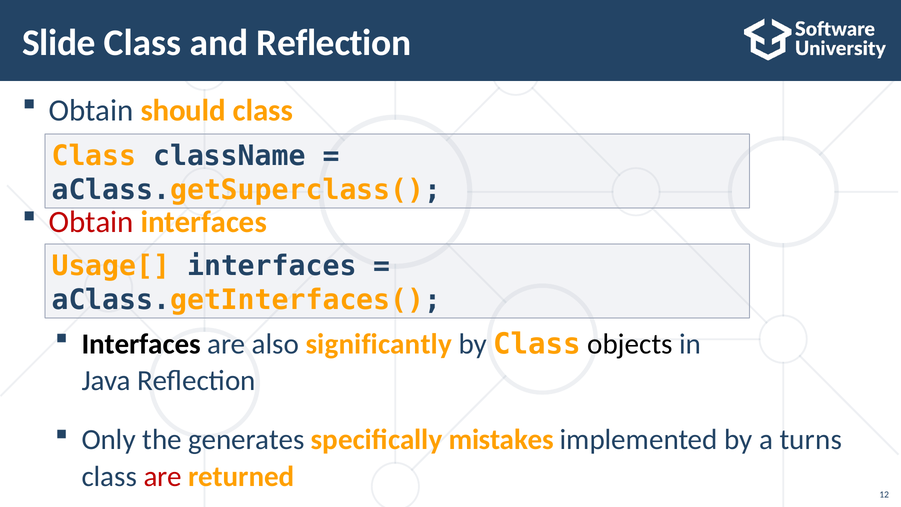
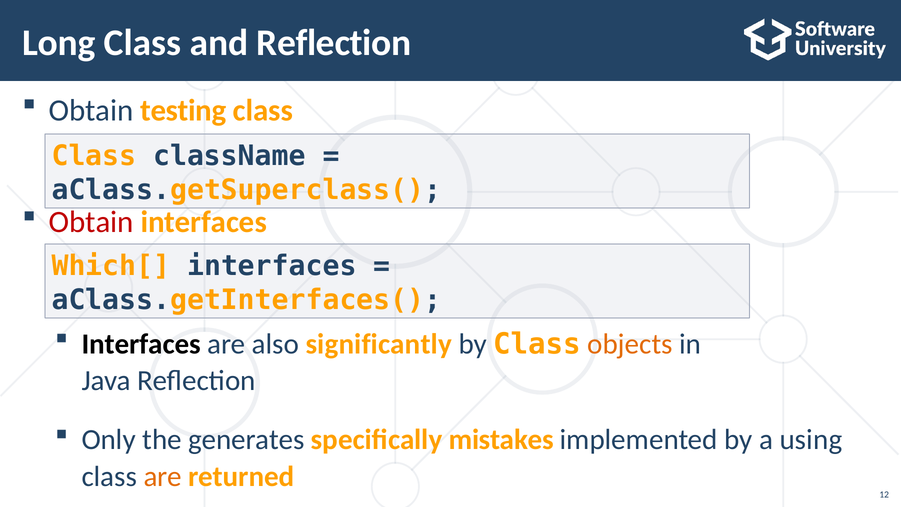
Slide: Slide -> Long (59, 43)
should: should -> testing (183, 110)
Usage[: Usage[ -> Which[ (111, 266)
objects colour: black -> orange (630, 344)
turns: turns -> using (811, 440)
are colour: red -> orange (163, 476)
